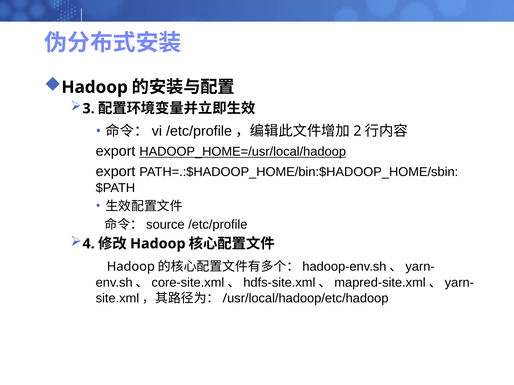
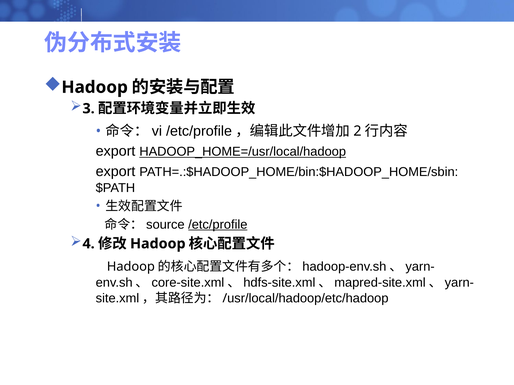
/etc/profile underline: none -> present (218, 225)
